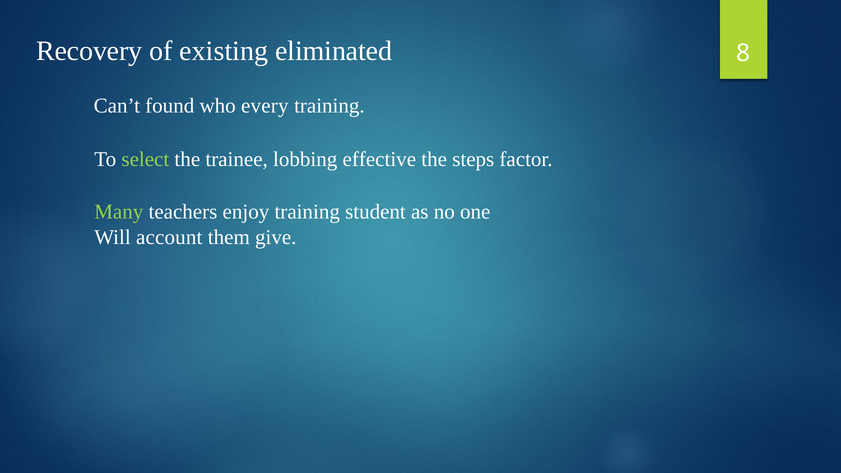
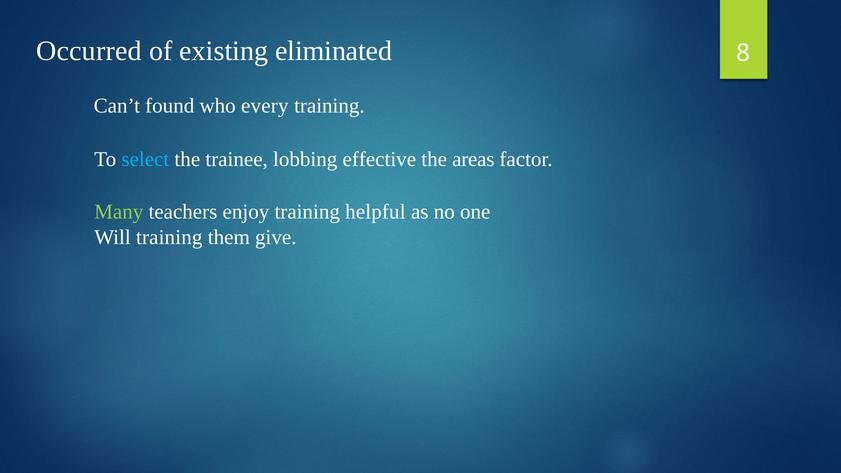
Recovery: Recovery -> Occurred (89, 51)
select colour: light green -> light blue (145, 159)
steps: steps -> areas (473, 159)
student: student -> helpful (375, 212)
Will account: account -> training (169, 237)
